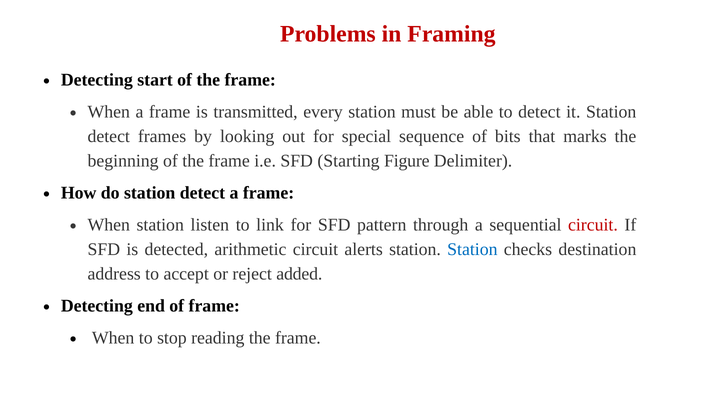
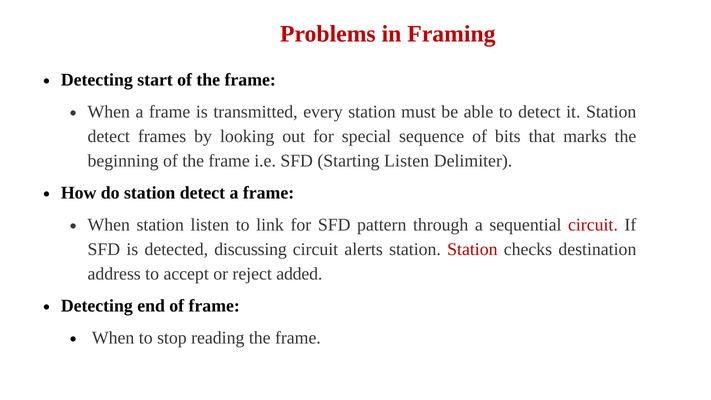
Starting Figure: Figure -> Listen (407, 161)
arithmetic: arithmetic -> discussing (251, 249)
Station colour: blue -> red (472, 249)
